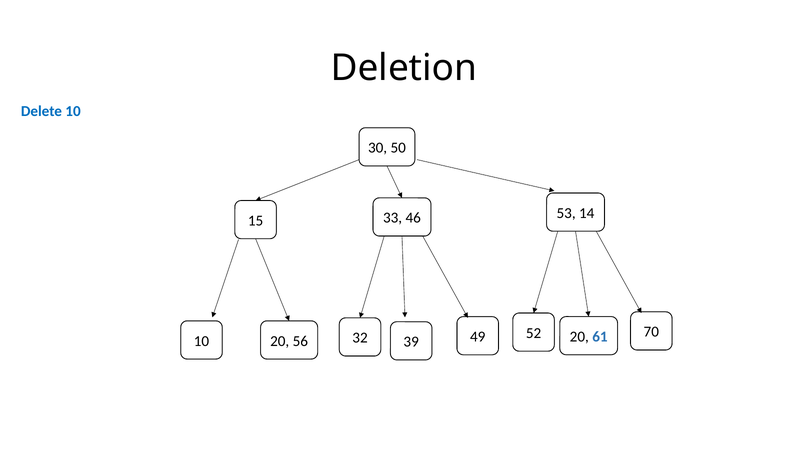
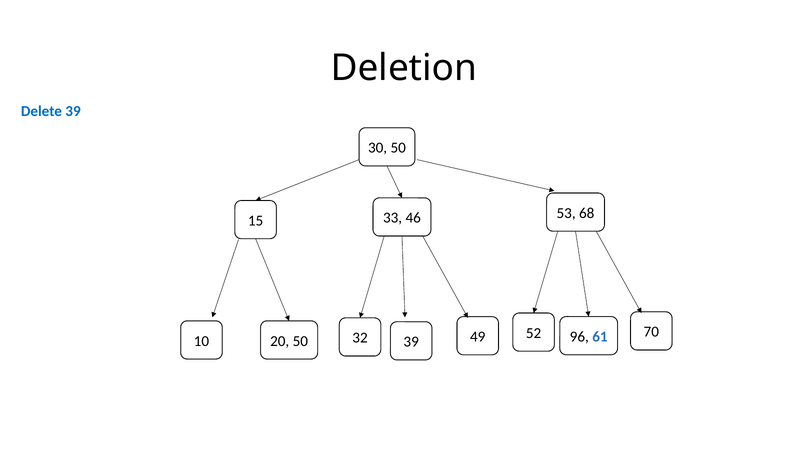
Delete 10: 10 -> 39 (73, 111)
14: 14 -> 68 (587, 213)
20: 20 -> 96 (579, 336)
20 56: 56 -> 50 (300, 341)
